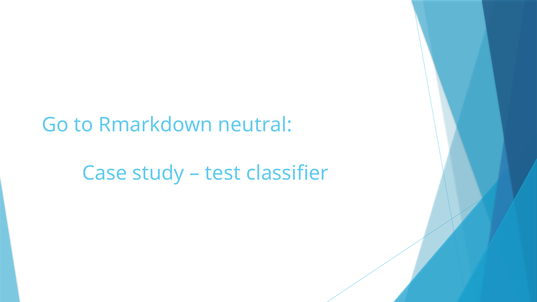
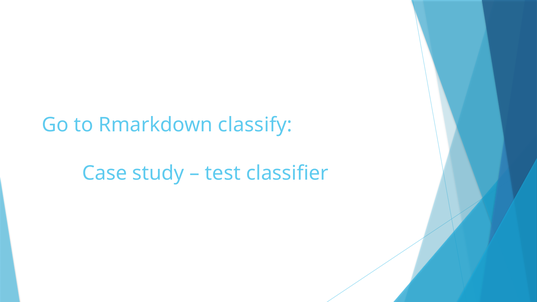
neutral: neutral -> classify (255, 125)
